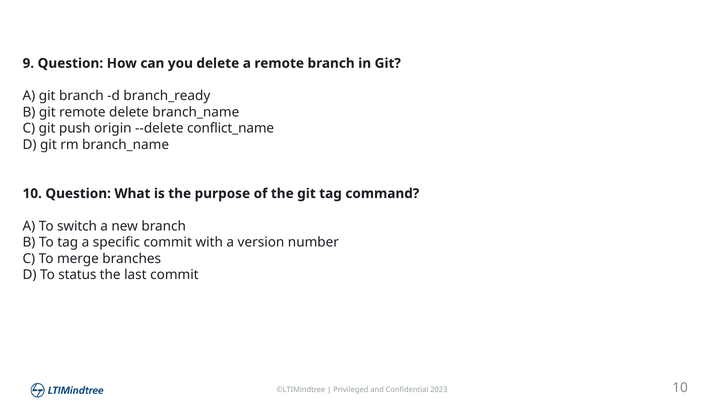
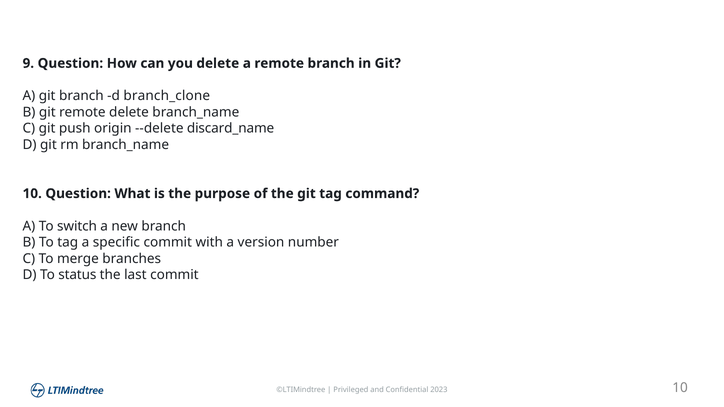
branch_ready: branch_ready -> branch_clone (167, 96)
conflict_name: conflict_name -> discard_name (231, 129)
